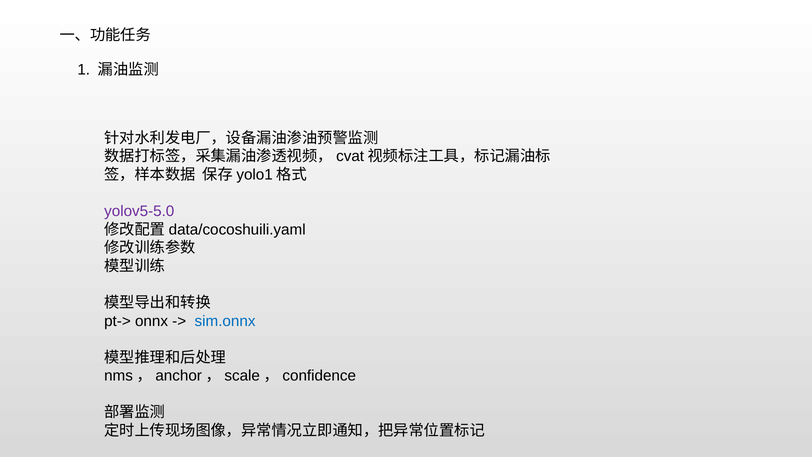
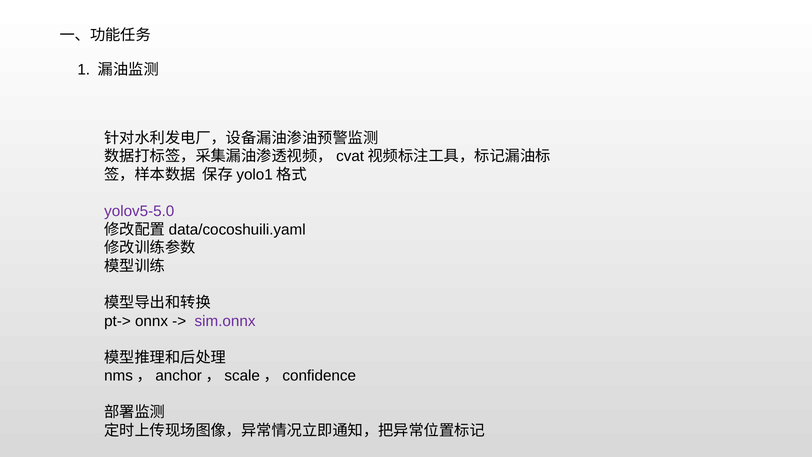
sim.onnx colour: blue -> purple (225, 321)
